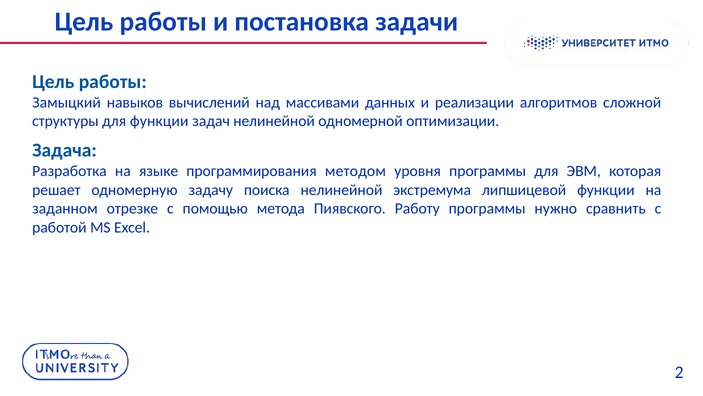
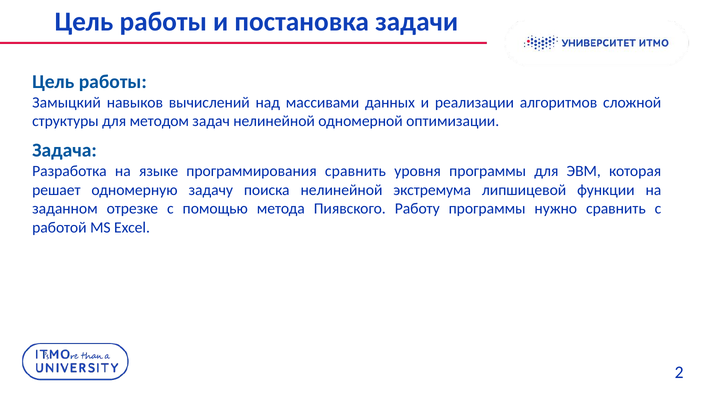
для функции: функции -> методом (159, 121)
программирования методом: методом -> сравнить (355, 171)
